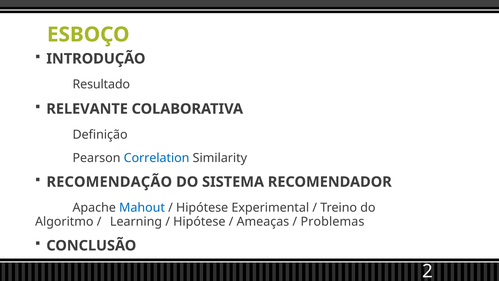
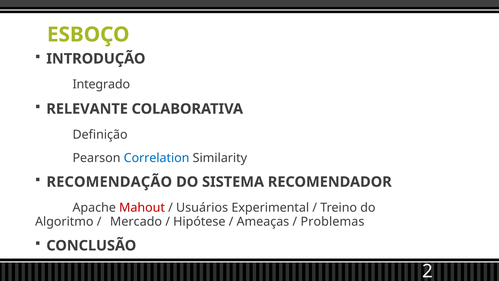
Resultado: Resultado -> Integrado (101, 84)
Mahout colour: blue -> red (142, 208)
Hipótese: Hipótese -> Usuários (202, 208)
Learning: Learning -> Mercado (136, 222)
